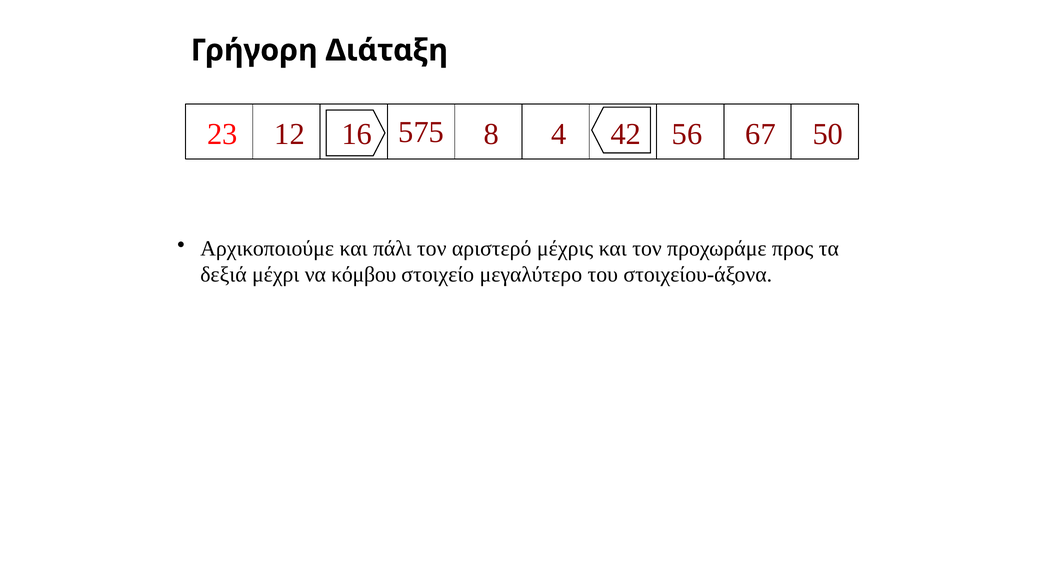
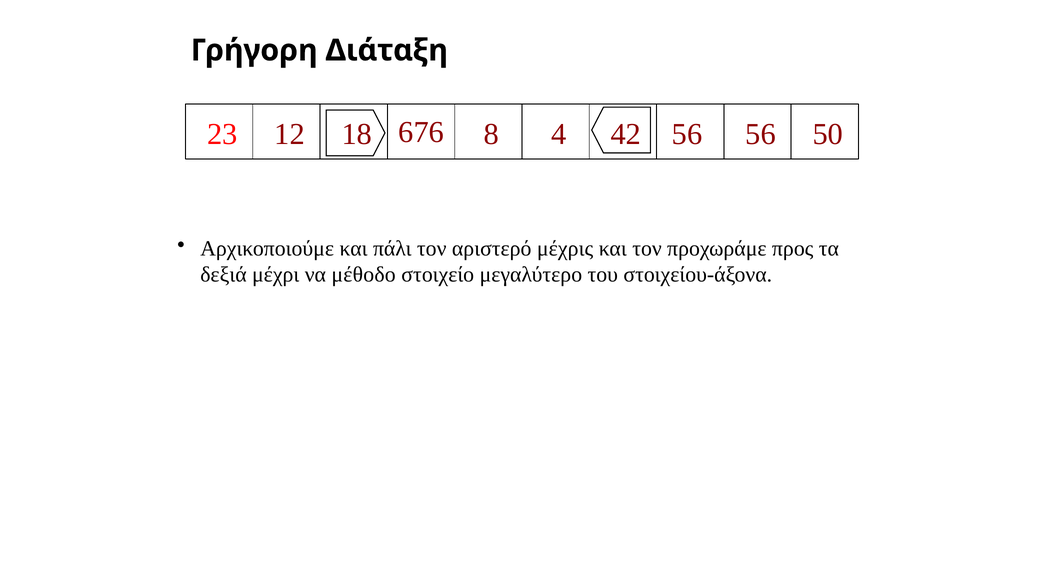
16: 16 -> 18 (357, 134)
575: 575 -> 676 (421, 132)
56 67: 67 -> 56 (761, 134)
κόμβου: κόμβου -> μέθοδο (364, 275)
